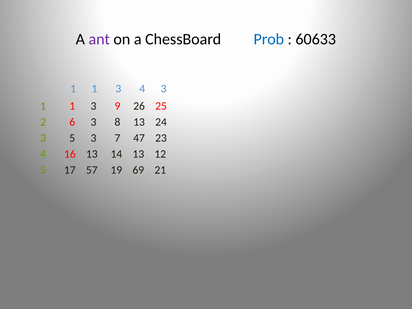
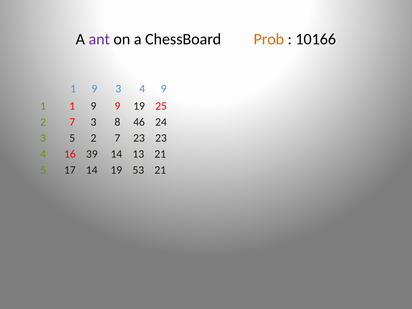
Prob colour: blue -> orange (269, 39)
60633: 60633 -> 10166 (316, 39)
1: 1 -> 9 (94, 89)
4 3: 3 -> 9 (164, 89)
3: 3 -> 9 (94, 106)
9 26: 26 -> 19 (139, 106)
6: 6 -> 7 (72, 122)
8 13: 13 -> 46 (139, 122)
5 3: 3 -> 2 (94, 138)
7 47: 47 -> 23 (139, 138)
16 13: 13 -> 39 (92, 154)
13 12: 12 -> 21 (160, 154)
17 57: 57 -> 14 (92, 170)
69: 69 -> 53 (138, 170)
